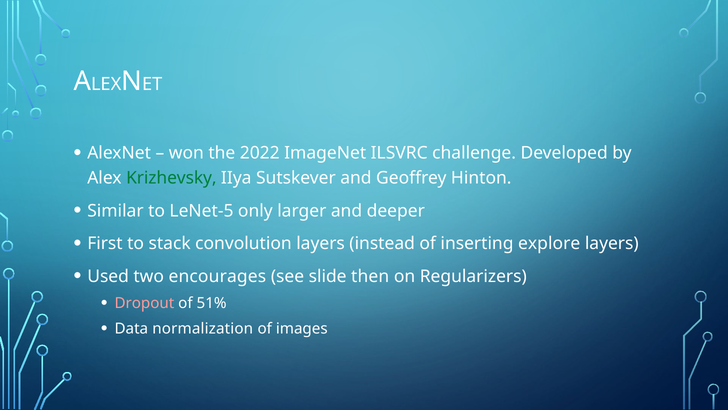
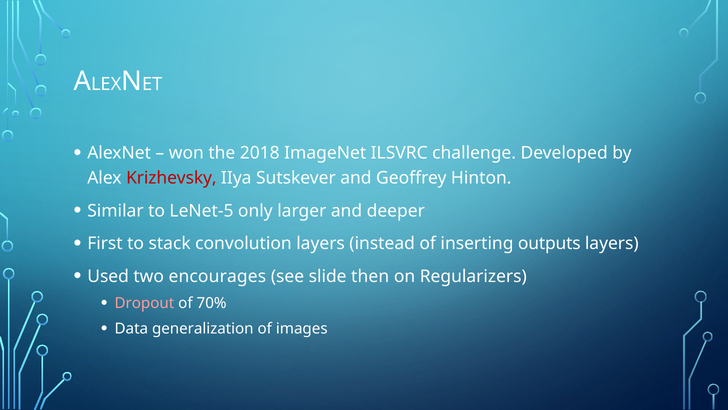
2022: 2022 -> 2018 (260, 153)
Krizhevsky colour: green -> red (171, 178)
explore: explore -> outputs (549, 243)
51%: 51% -> 70% (212, 303)
normalization: normalization -> generalization (203, 328)
